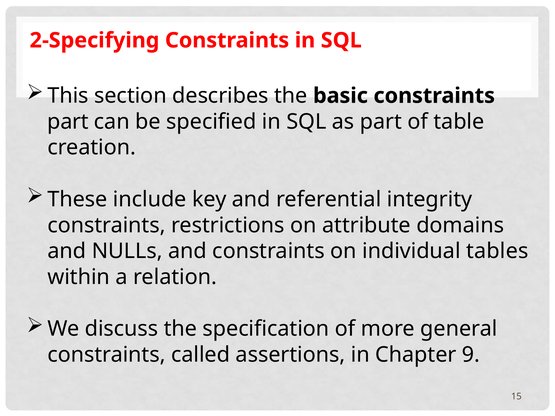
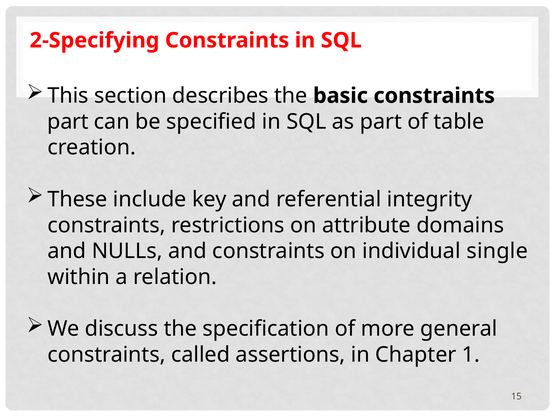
tables: tables -> single (497, 251)
9: 9 -> 1 (471, 355)
